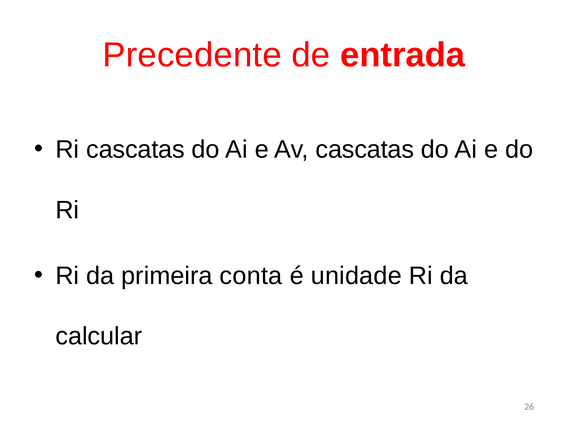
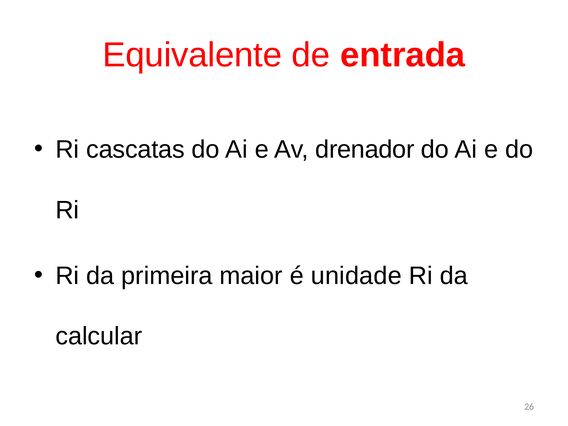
Precedente: Precedente -> Equivalente (192, 55)
Av cascatas: cascatas -> drenador (365, 149)
conta: conta -> maior (251, 276)
